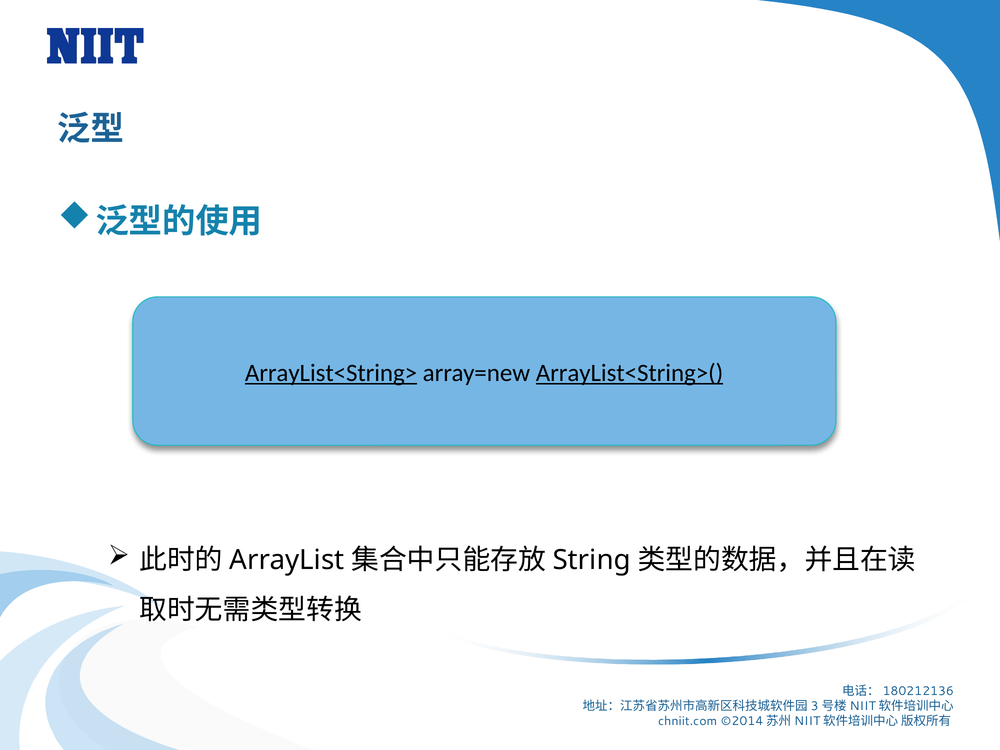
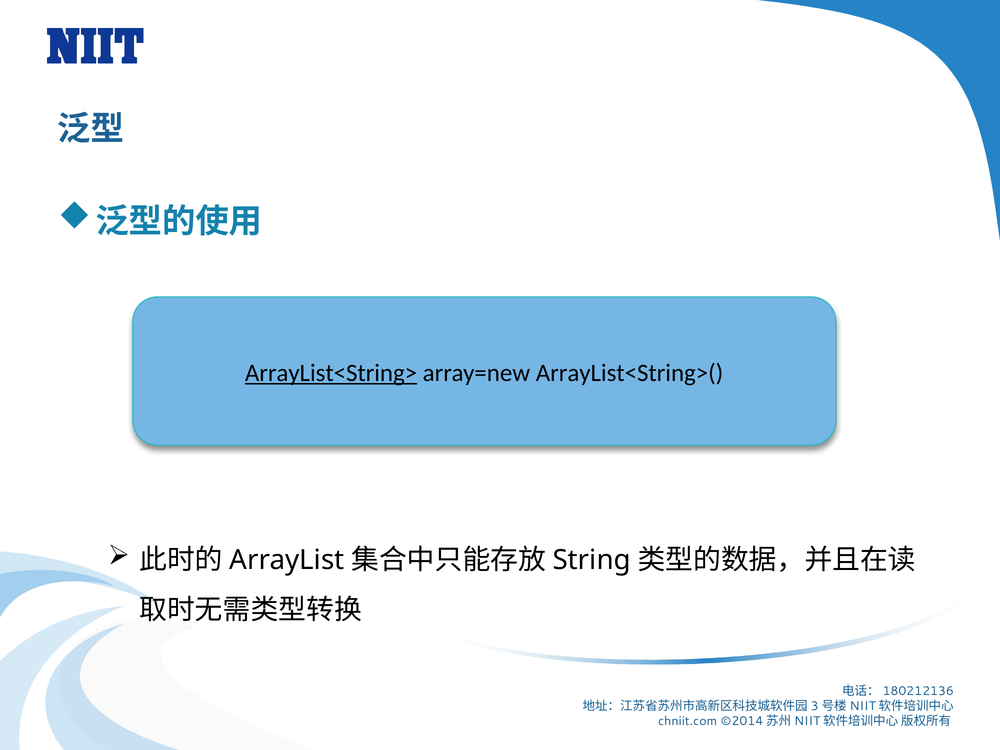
ArrayList<String>( underline: present -> none (629, 373)
